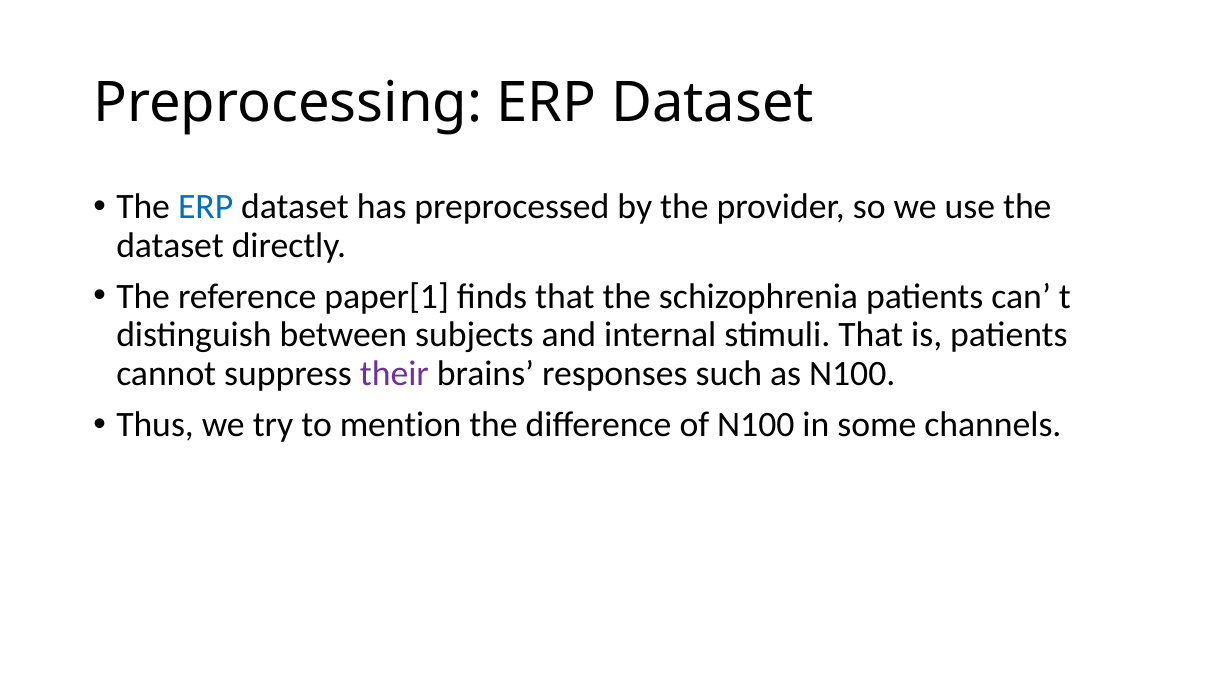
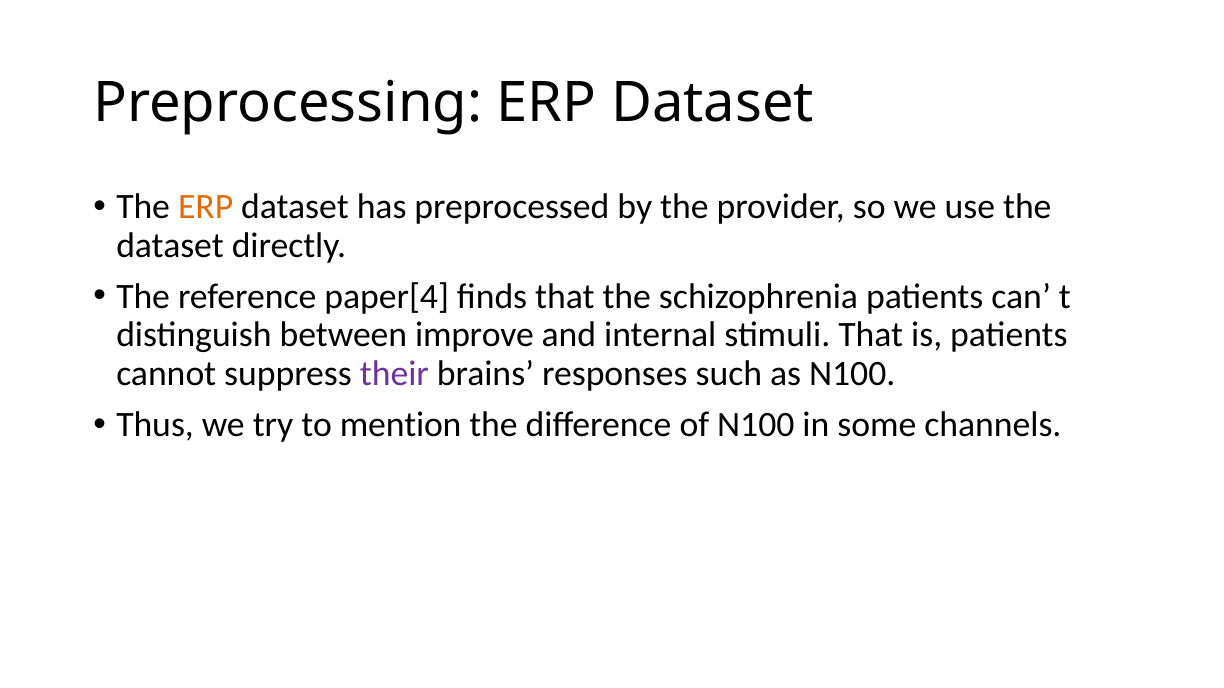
ERP colour: blue -> orange (206, 207)
paper[1: paper[1 -> paper[4 (387, 297)
subjects: subjects -> improve (475, 335)
